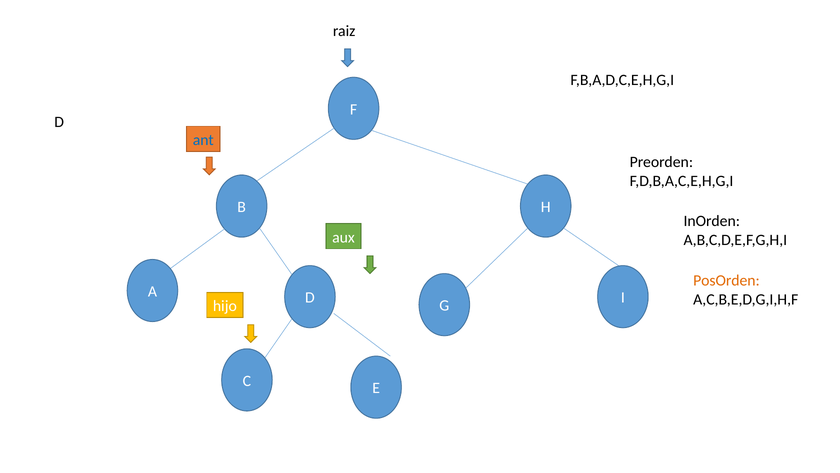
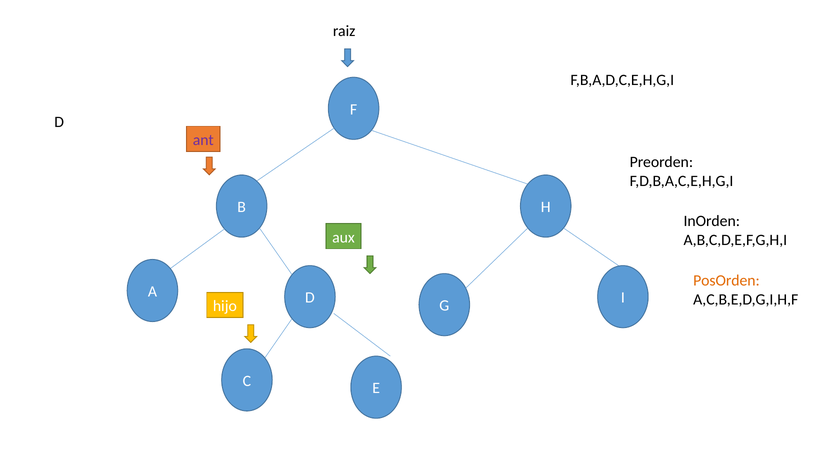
ant colour: blue -> purple (203, 140)
